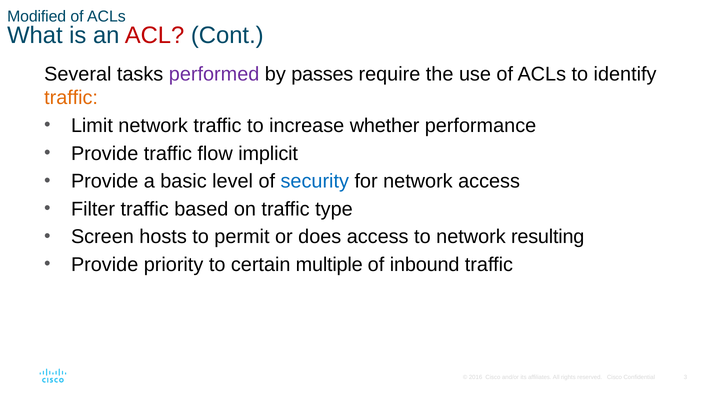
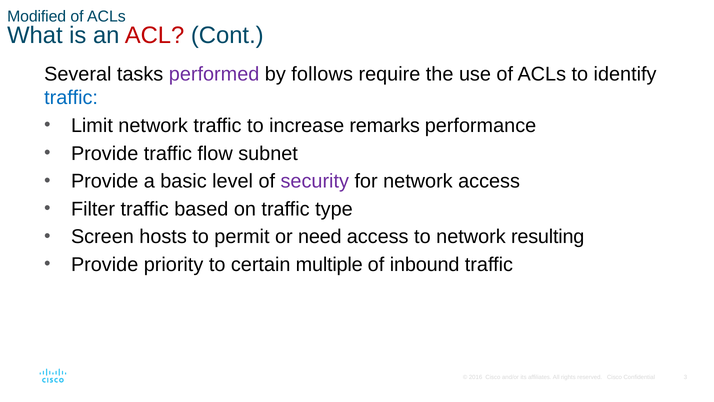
passes: passes -> follows (322, 74)
traffic colour: orange -> blue (71, 98)
whether: whether -> remarks (385, 126)
implicit: implicit -> subnet (268, 153)
security colour: blue -> purple (315, 181)
does: does -> need (320, 237)
